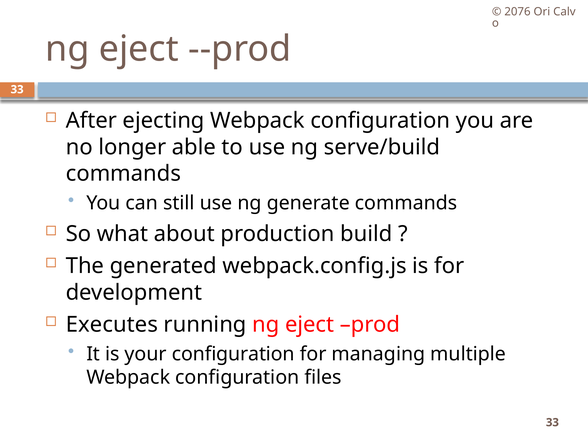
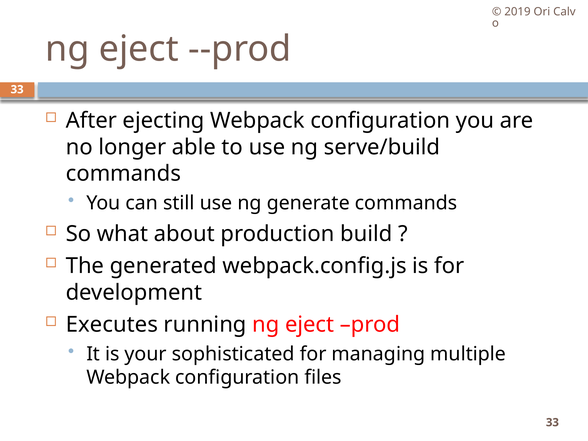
2076: 2076 -> 2019 (517, 12)
your configuration: configuration -> sophisticated (233, 354)
